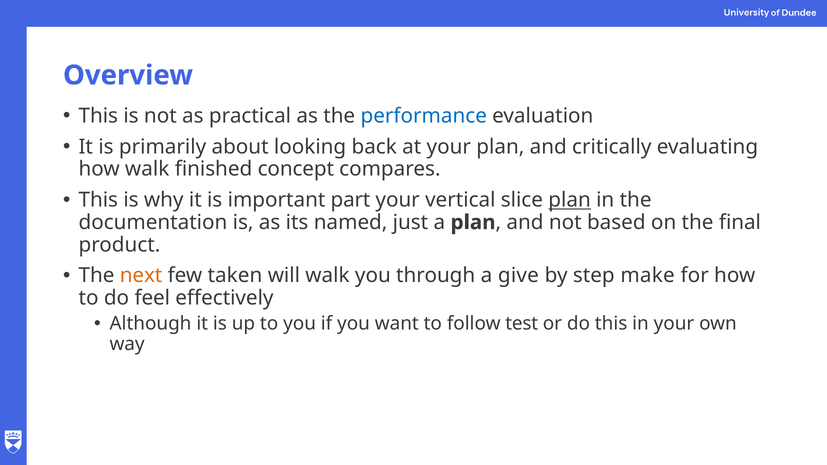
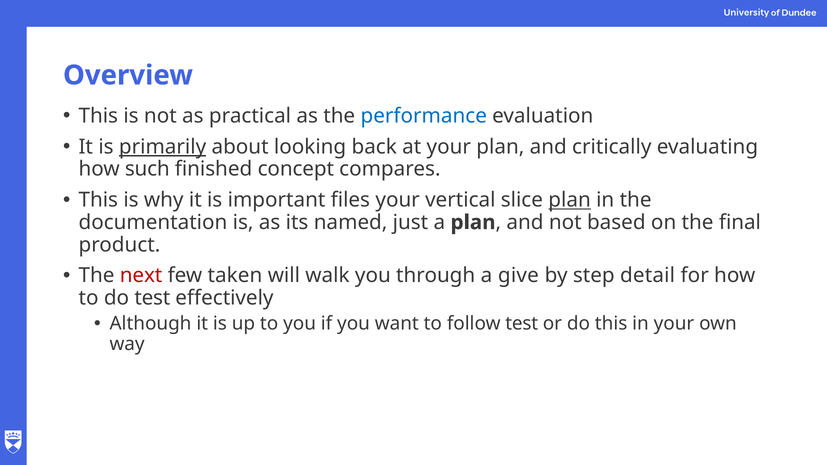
primarily underline: none -> present (163, 147)
how walk: walk -> such (147, 169)
part: part -> files (350, 200)
next colour: orange -> red (141, 276)
make: make -> detail (648, 276)
do feel: feel -> test (152, 298)
